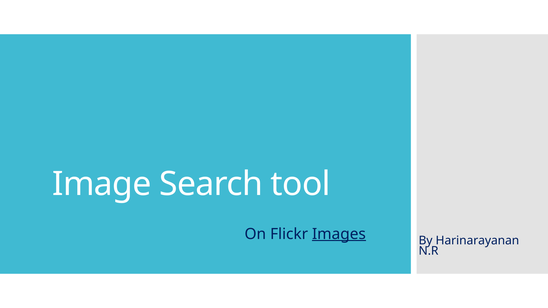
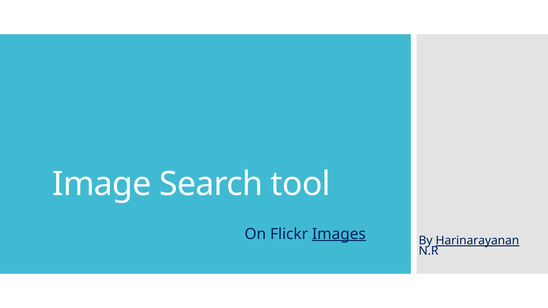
Harinarayanan underline: none -> present (477, 241)
